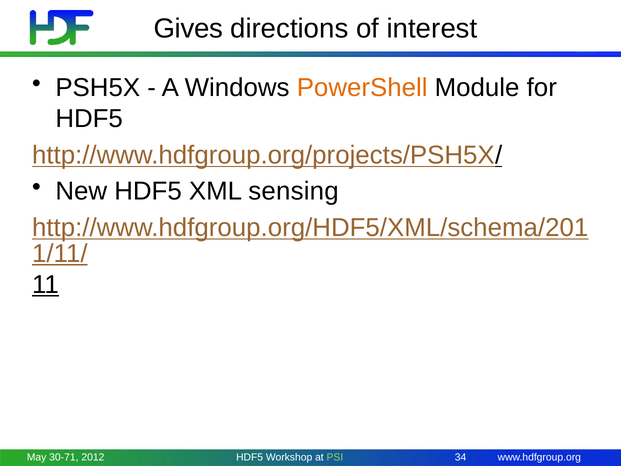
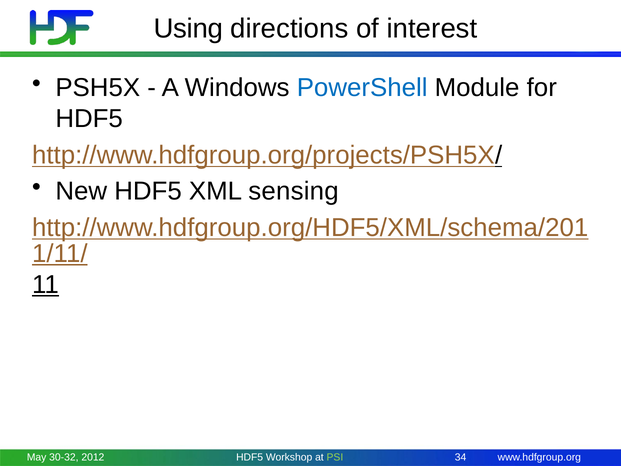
Gives: Gives -> Using (188, 29)
PowerShell colour: orange -> blue (362, 88)
30-71: 30-71 -> 30-32 (64, 457)
